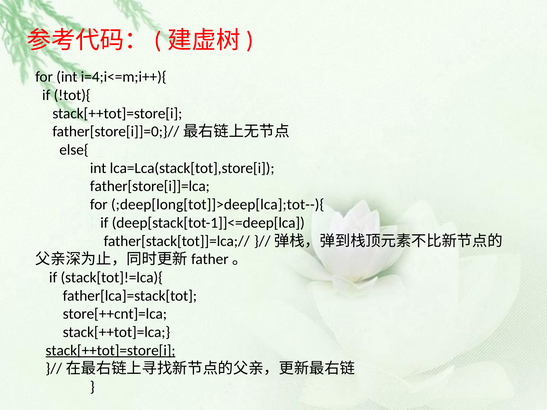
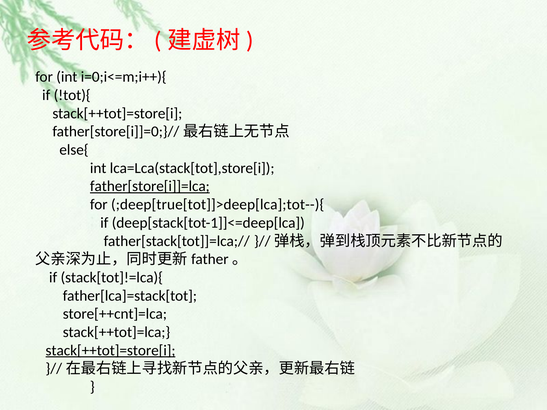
i=4;i<=m;i++){: i=4;i<=m;i++){ -> i=0;i<=m;i++){ (124, 77)
father[store[i]]=lca underline: none -> present (150, 186)
;deep[long[tot]]>deep[lca];tot--){: ;deep[long[tot]]>deep[lca];tot--){ -> ;deep[true[tot]]>deep[lca];tot--){ (218, 205)
